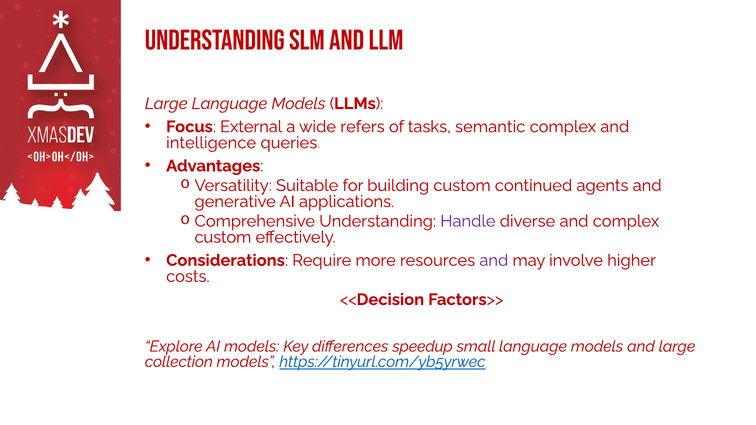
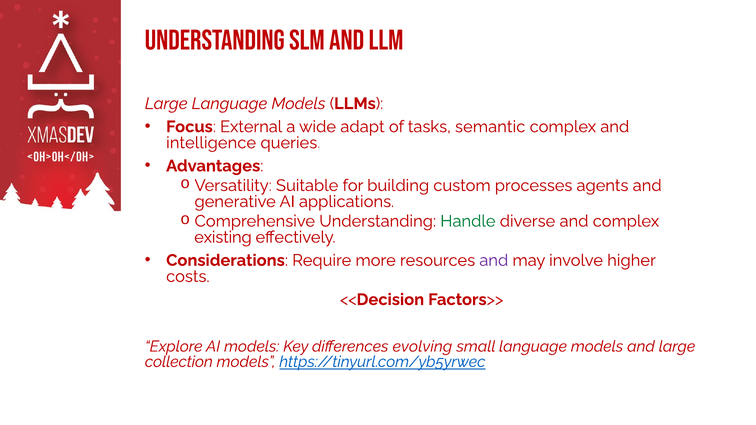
refers: refers -> adapt (362, 127)
continued: continued -> processes (534, 186)
Handle colour: purple -> green (468, 221)
custom: custom -> existing (223, 237)
speedup: speedup -> evolving (422, 347)
